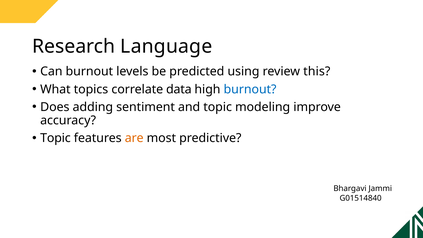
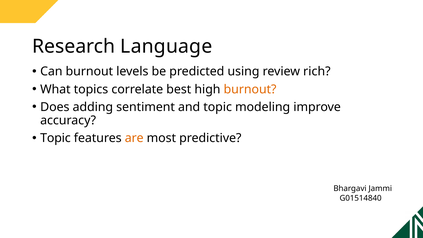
this: this -> rich (317, 72)
data: data -> best (179, 89)
burnout colour: blue -> orange (250, 89)
